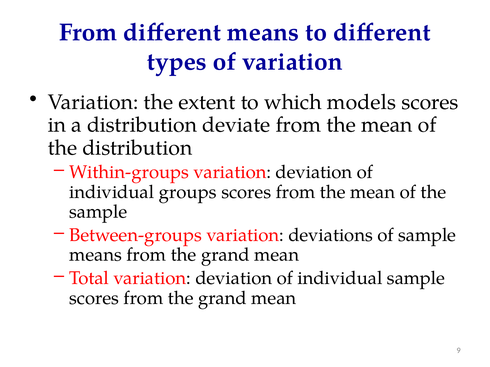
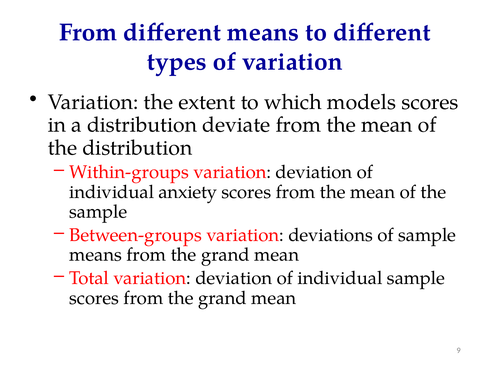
groups: groups -> anxiety (188, 192)
